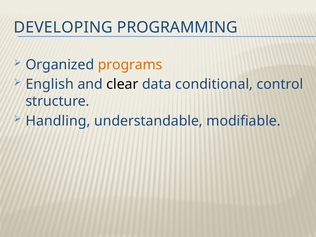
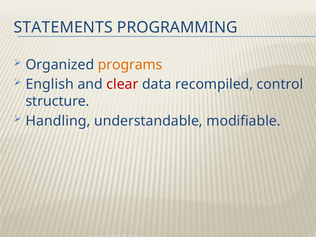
DEVELOPING: DEVELOPING -> STATEMENTS (63, 27)
clear colour: black -> red (122, 84)
conditional: conditional -> recompiled (214, 84)
